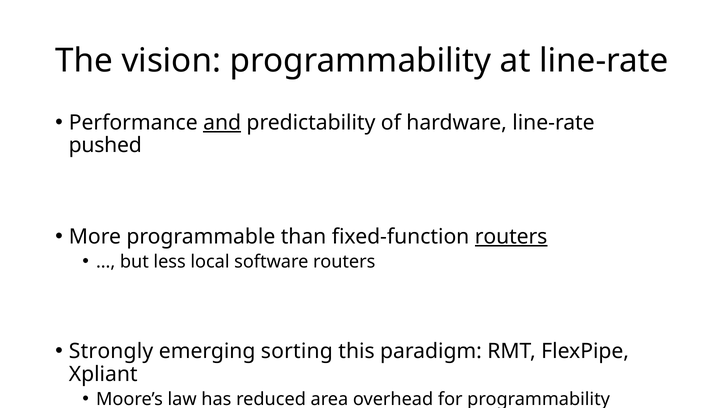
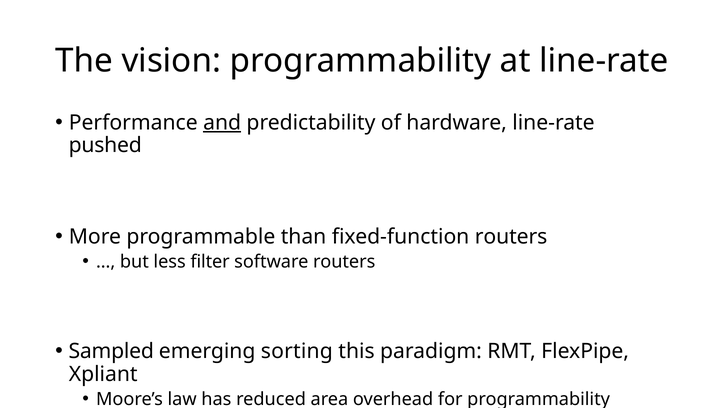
routers underline: present -> none (511, 237)
local: local -> filter (210, 262)
Strongly: Strongly -> Sampled (111, 351)
